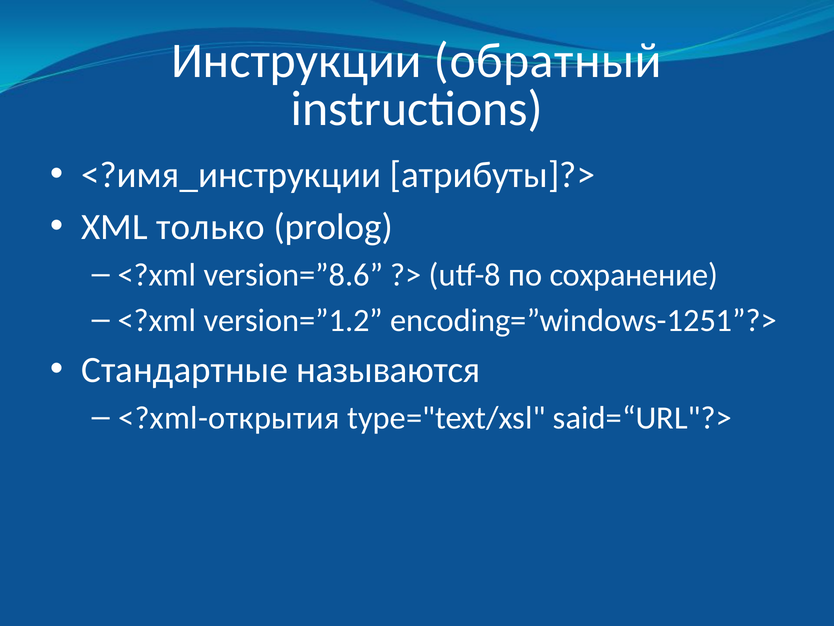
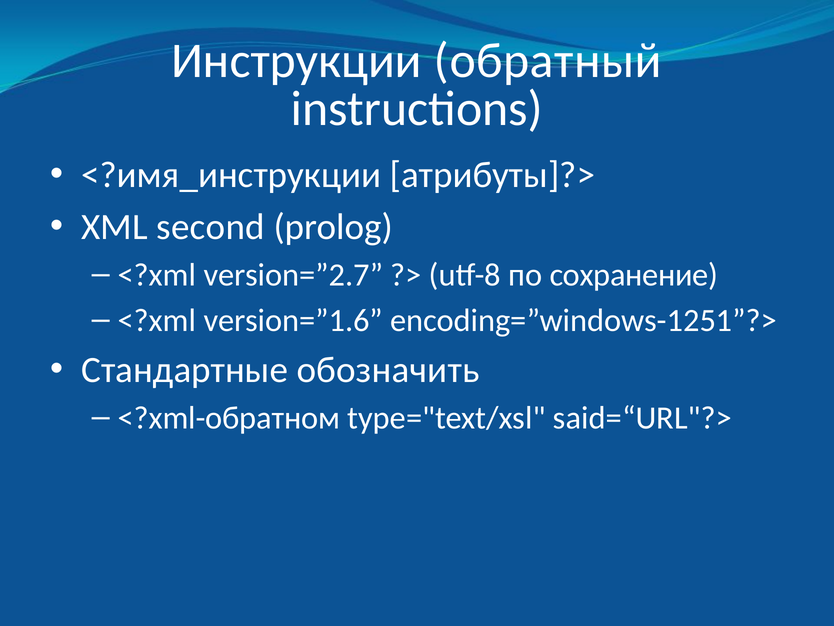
только: только -> second (211, 227)
version=”8.6: version=”8.6 -> version=”2.7 (293, 275)
version=”1.2: version=”1.2 -> version=”1.6 (293, 320)
называются: называются -> обозначить (388, 370)
<?xml-открытия: <?xml-открытия -> <?xml-обратном (229, 418)
